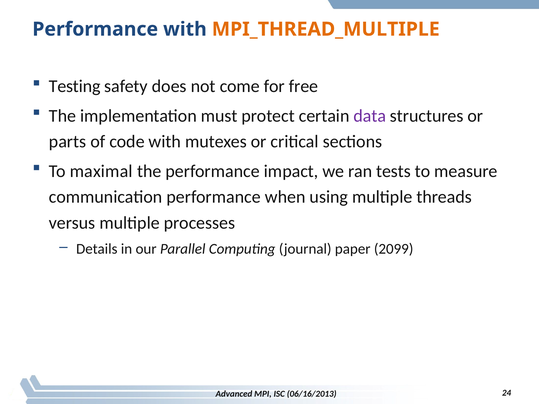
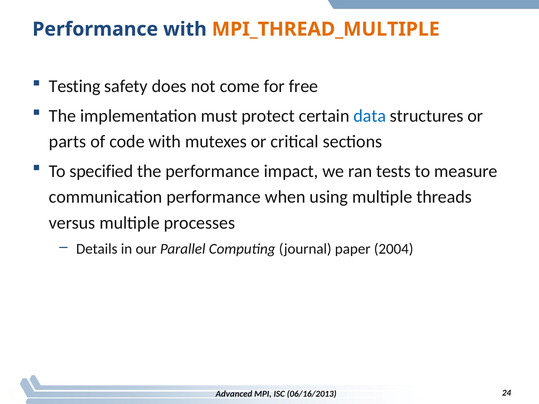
data colour: purple -> blue (370, 116)
maximal: maximal -> specified (101, 171)
2099: 2099 -> 2004 (394, 249)
